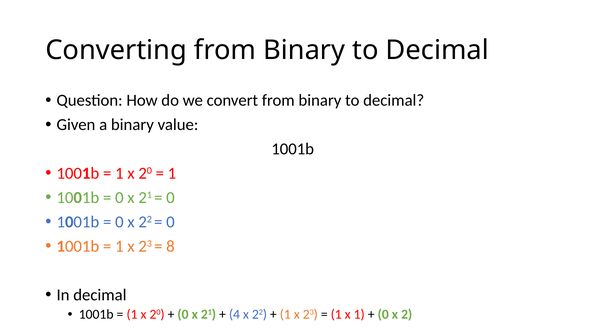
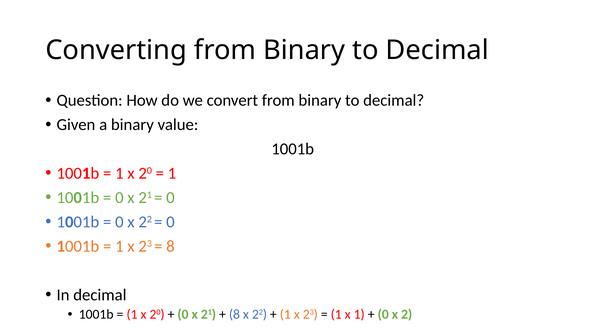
4: 4 -> 8 (234, 314)
